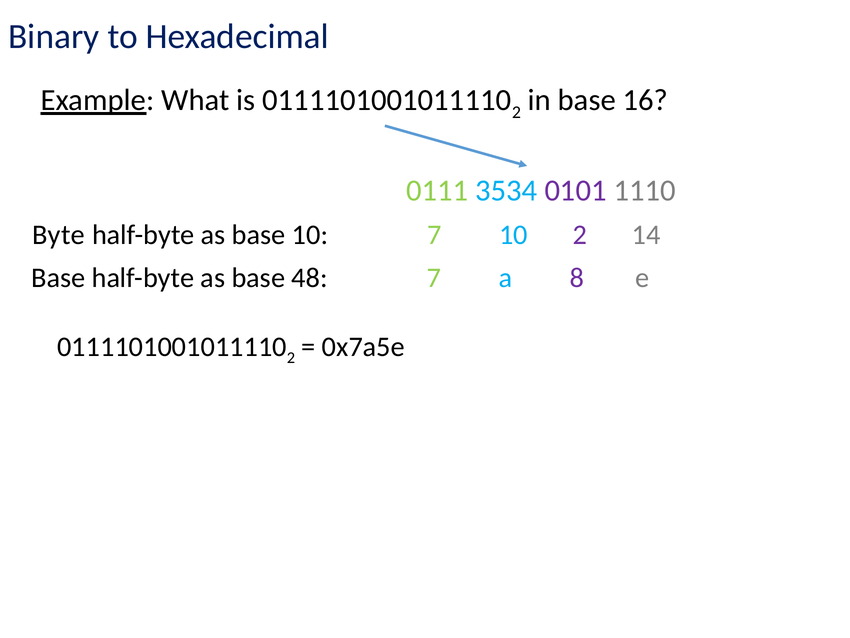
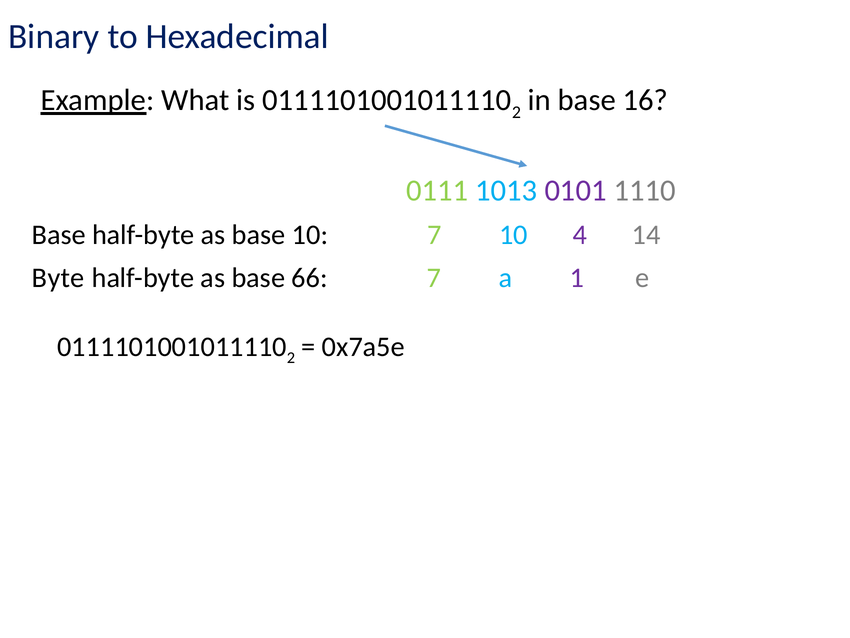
3534: 3534 -> 1013 (506, 191)
Byte: Byte -> Base (59, 235)
10 2: 2 -> 4 (580, 235)
Base: Base -> Byte (58, 278)
48: 48 -> 66 (310, 278)
8: 8 -> 1 (577, 278)
